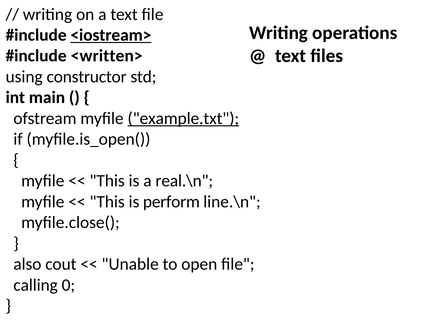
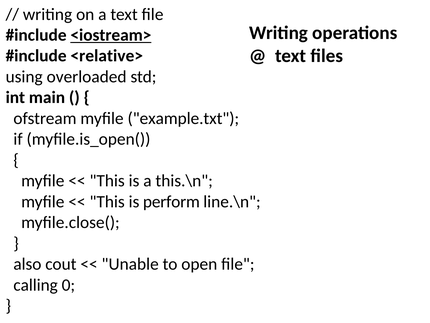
<written>: <written> -> <relative> (107, 56)
constructor: constructor -> overloaded (87, 77)
example.txt underline: present -> none (183, 118)
real.\n: real.\n -> this.\n (184, 181)
